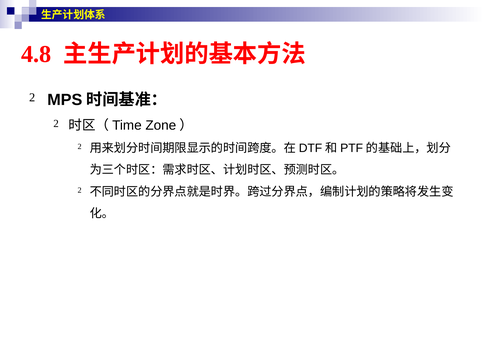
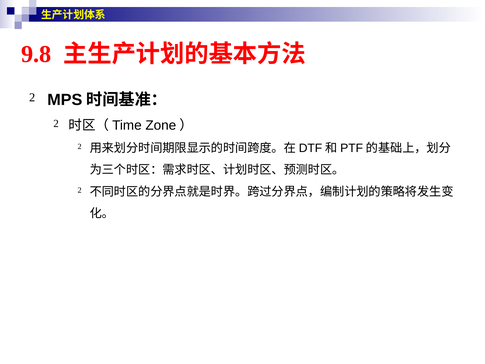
4.8: 4.8 -> 9.8 (36, 54)
